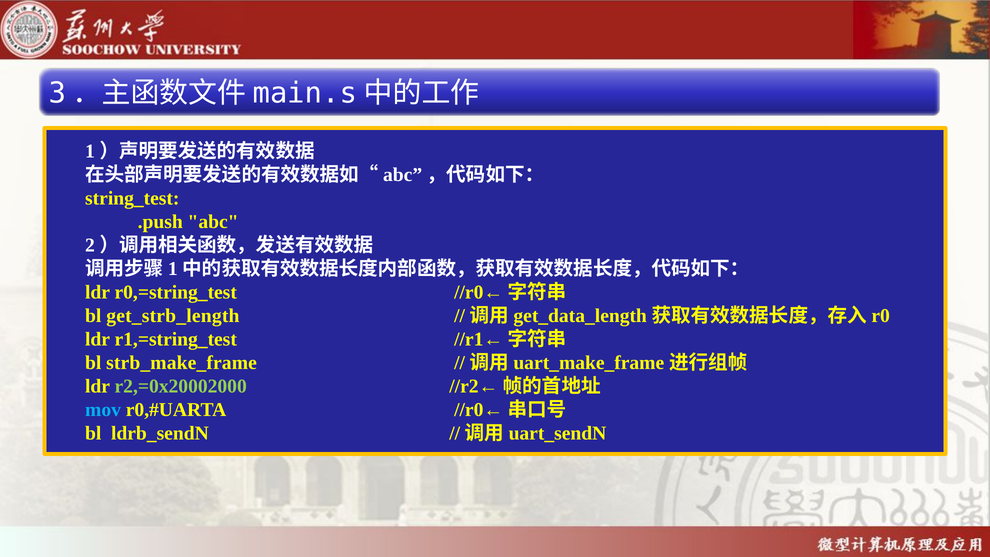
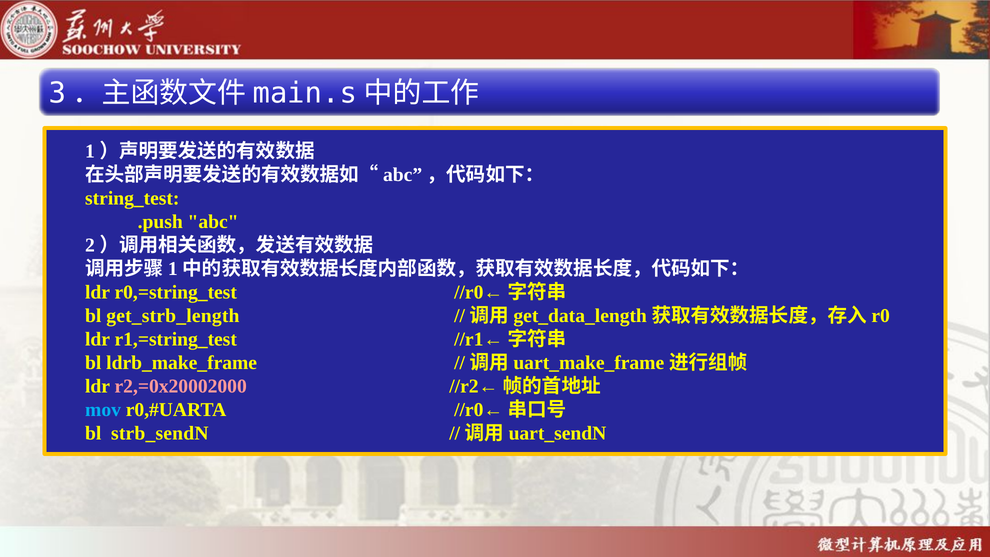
strb_make_frame: strb_make_frame -> ldrb_make_frame (182, 363)
r2,=0x20002000 colour: light green -> pink (181, 386)
ldrb_sendN: ldrb_sendN -> strb_sendN (160, 433)
